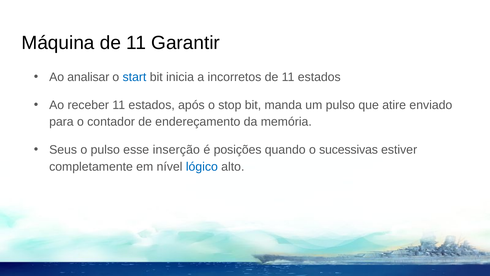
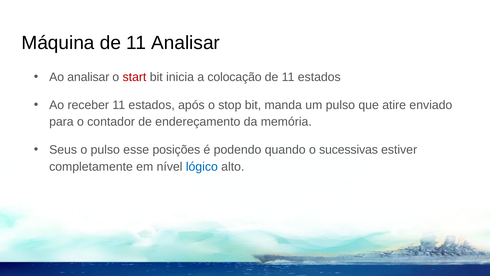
11 Garantir: Garantir -> Analisar (186, 43)
start colour: blue -> red (134, 77)
incorretos: incorretos -> colocação (235, 77)
inserção: inserção -> posições (176, 150)
posições: posições -> podendo (238, 150)
